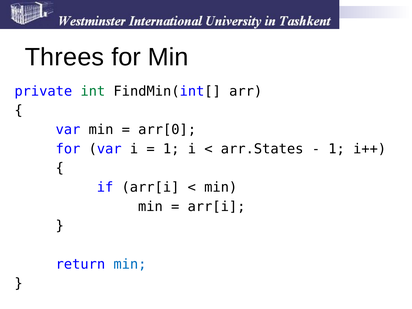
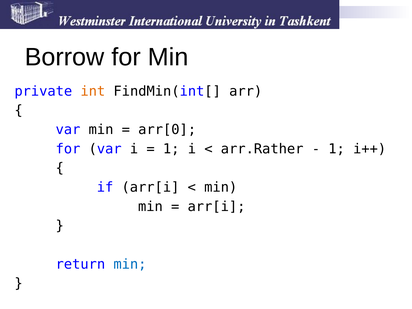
Threes: Threes -> Borrow (65, 57)
int colour: green -> orange (93, 91)
arr.States: arr.States -> arr.Rather (262, 149)
